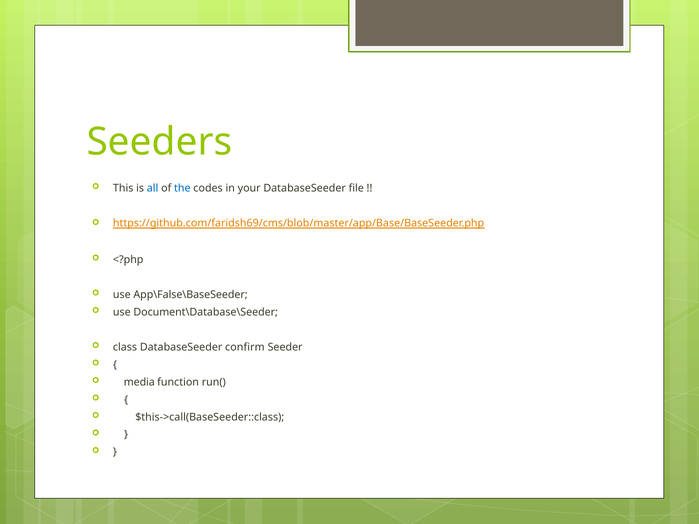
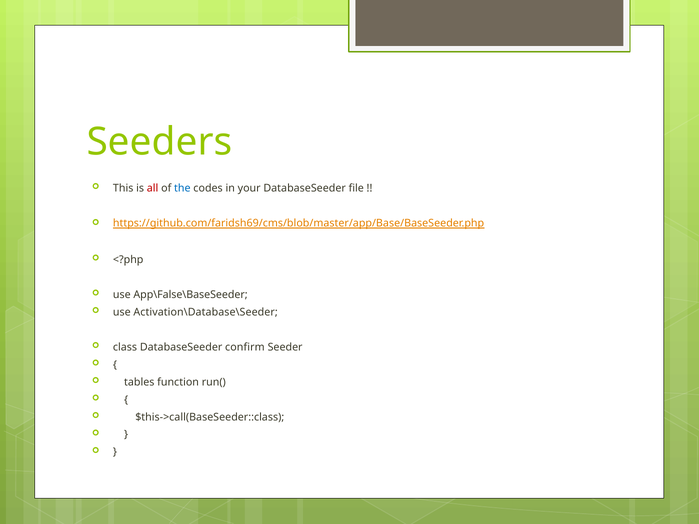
all colour: blue -> red (153, 188)
Document\Database\Seeder: Document\Database\Seeder -> Activation\Database\Seeder (206, 312)
media: media -> tables (139, 382)
